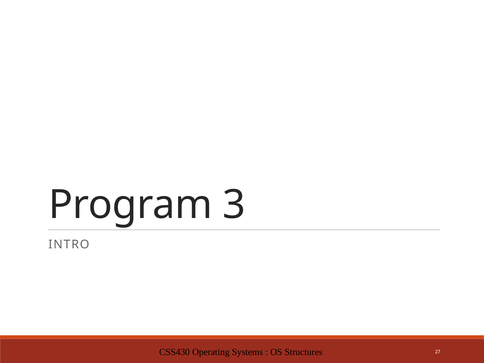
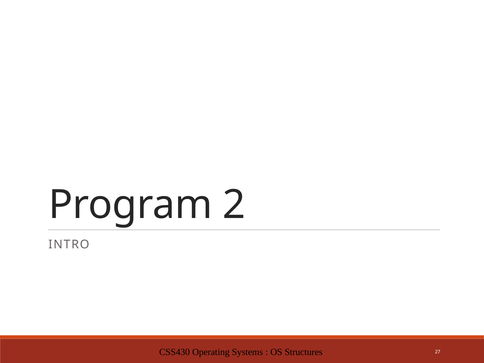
3: 3 -> 2 (234, 205)
